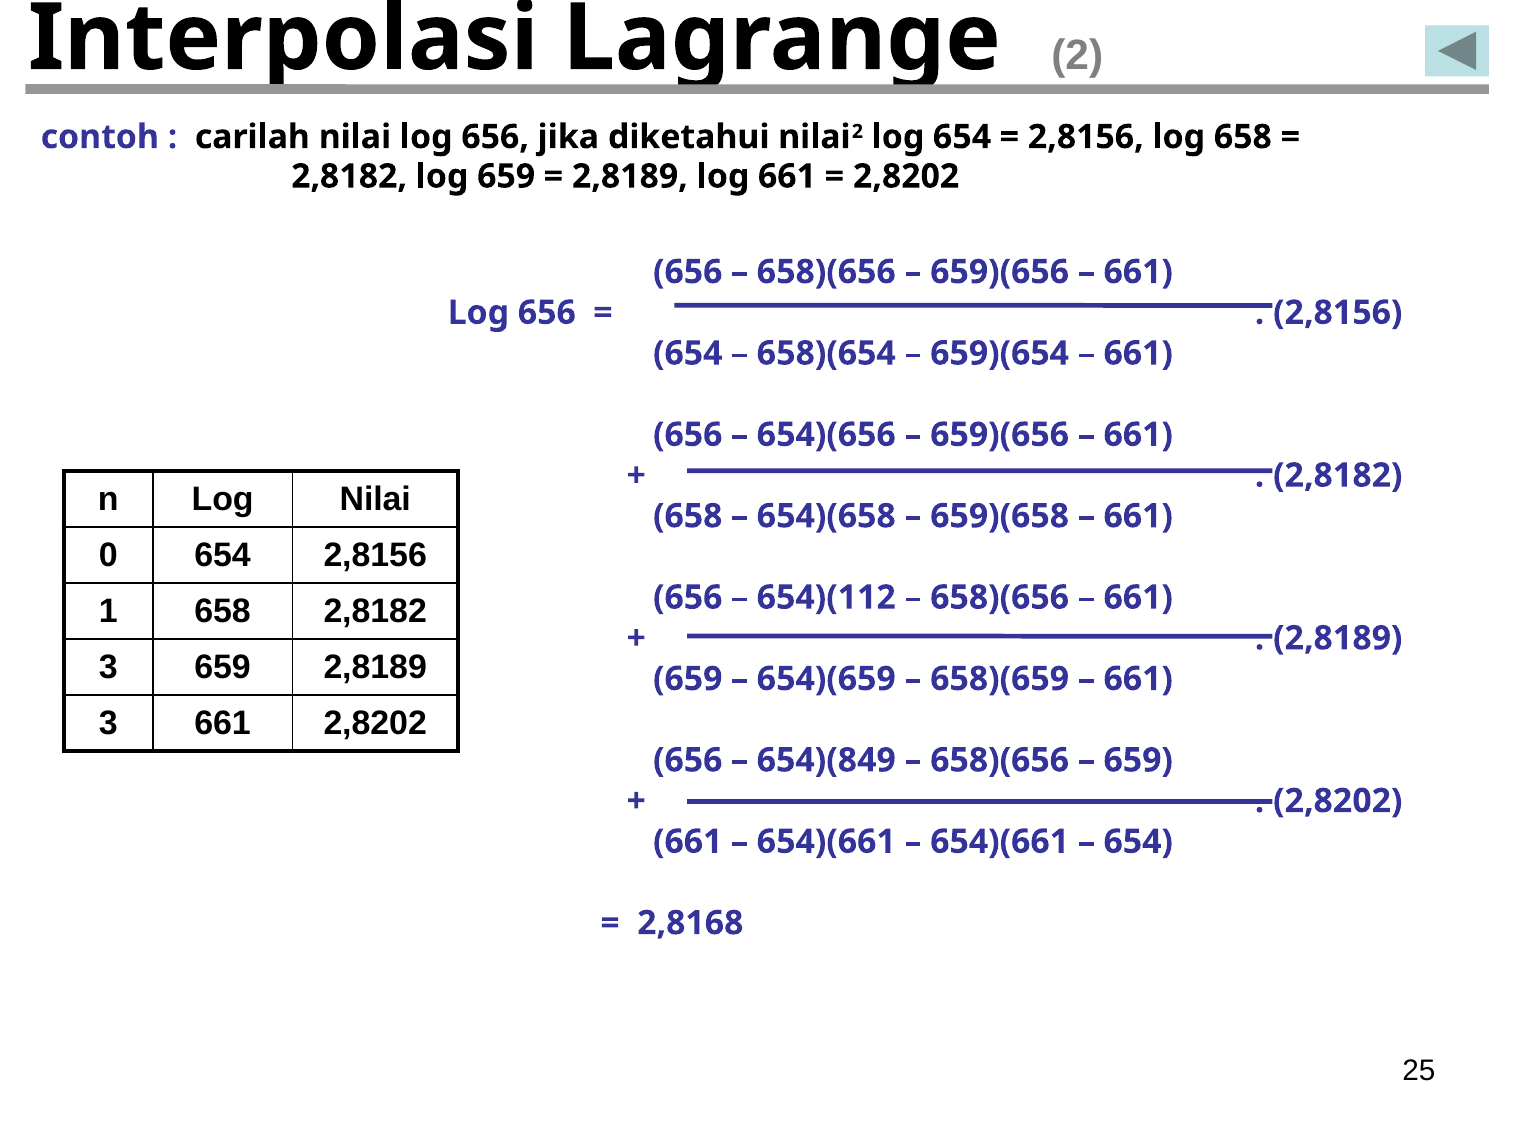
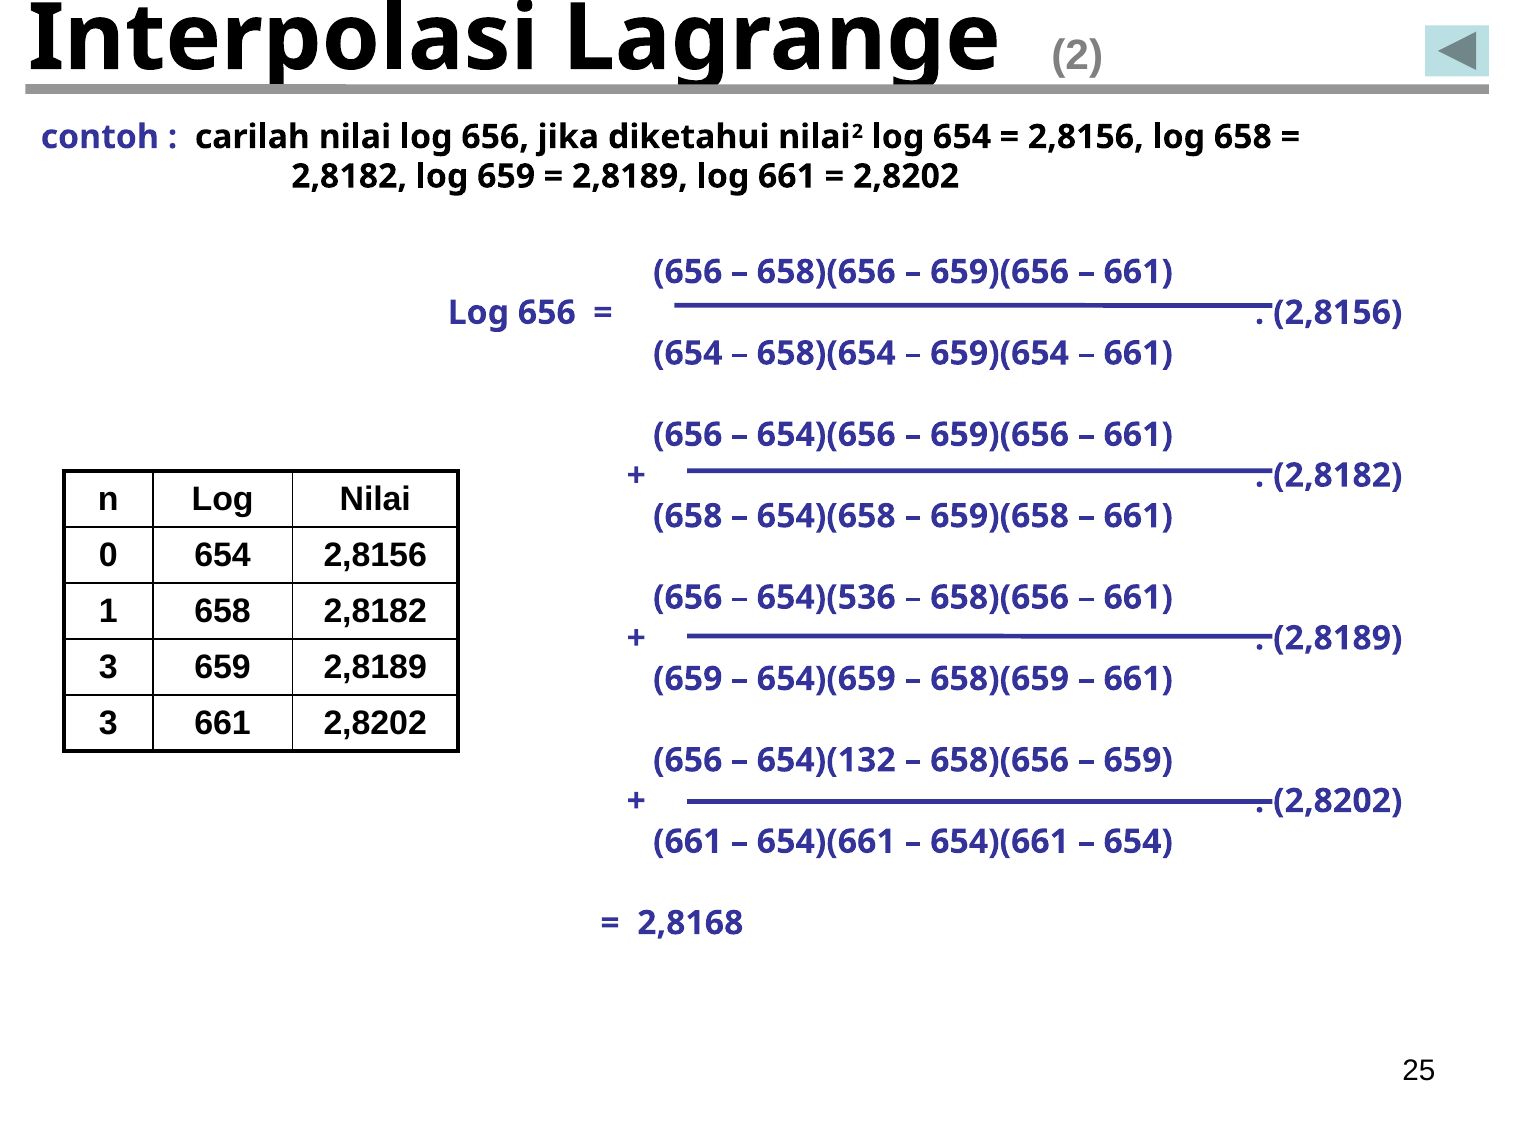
654)(112: 654)(112 -> 654)(536 (826, 598)
654)(849: 654)(849 -> 654)(132 (826, 760)
